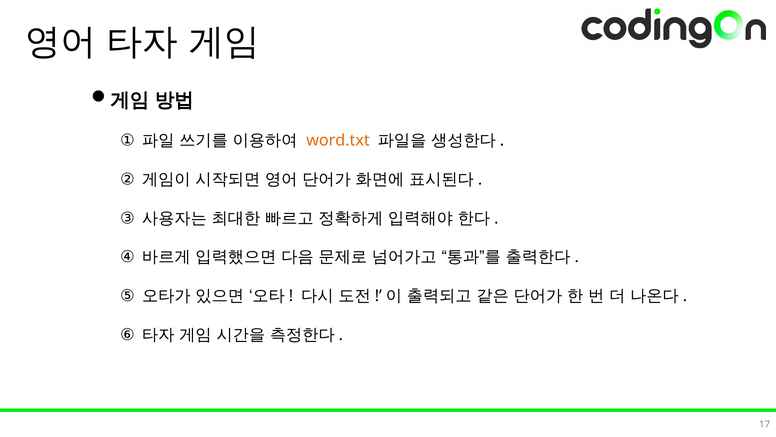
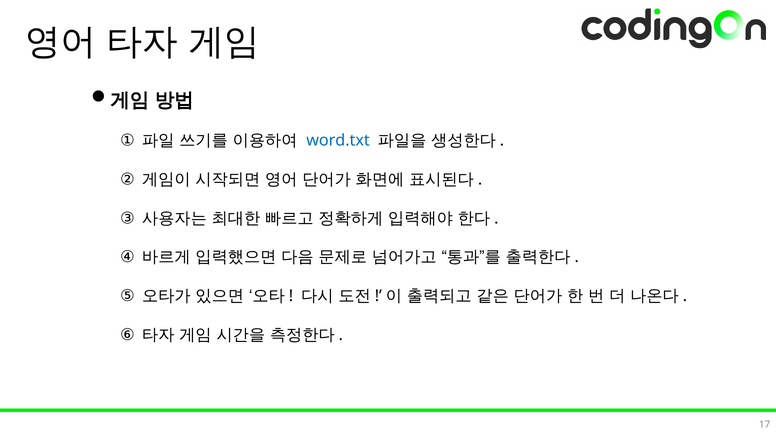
word.txt colour: orange -> blue (338, 140)
